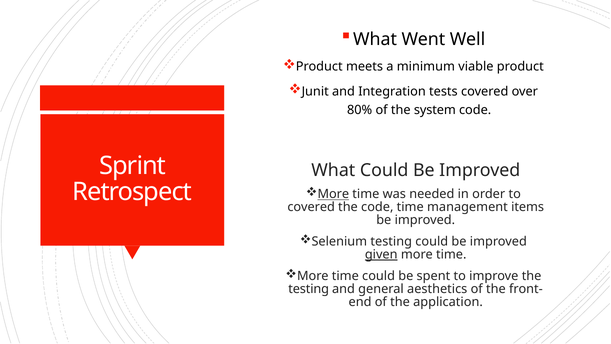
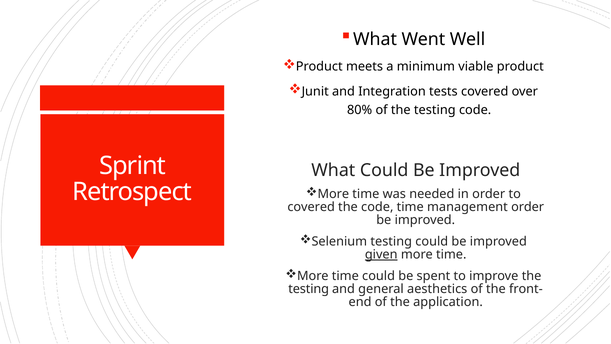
of the system: system -> testing (435, 110)
More underline: present -> none (333, 194)
management items: items -> order (528, 207)
